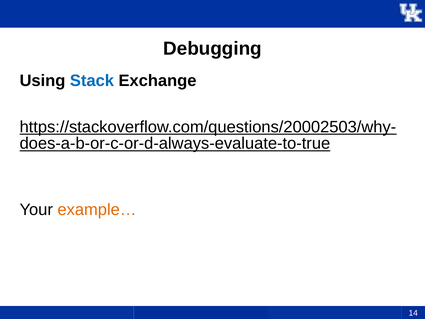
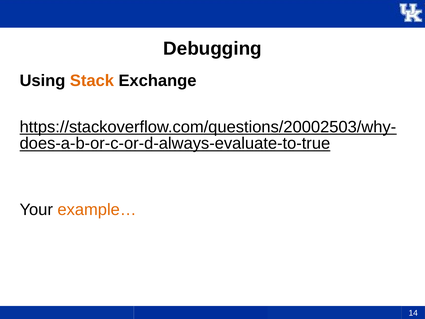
Stack colour: blue -> orange (92, 81)
